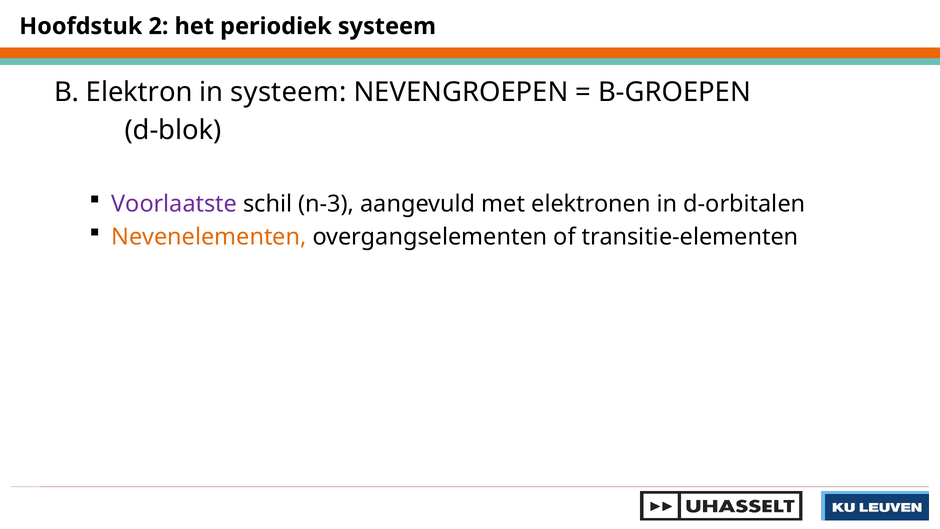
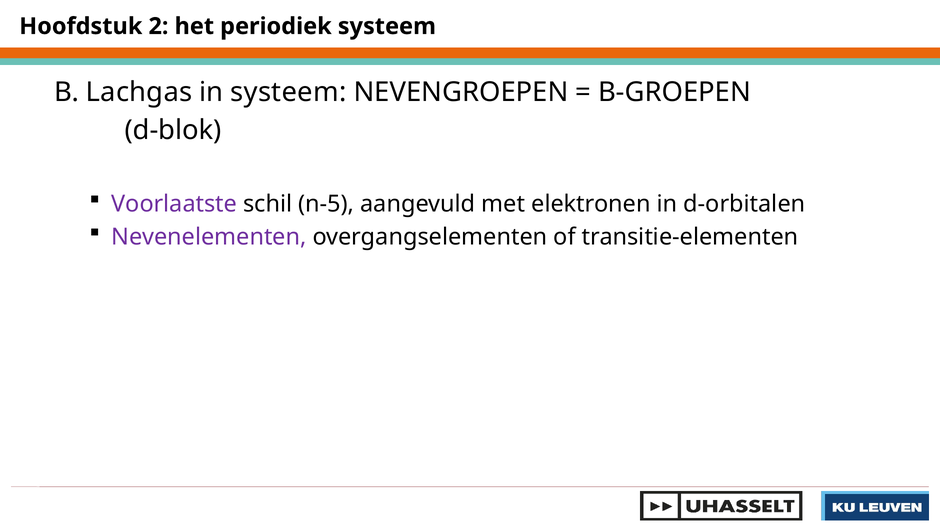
Elektron: Elektron -> Lachgas (139, 92)
n-3: n-3 -> n-5 (326, 204)
Nevenelementen colour: orange -> purple (209, 237)
